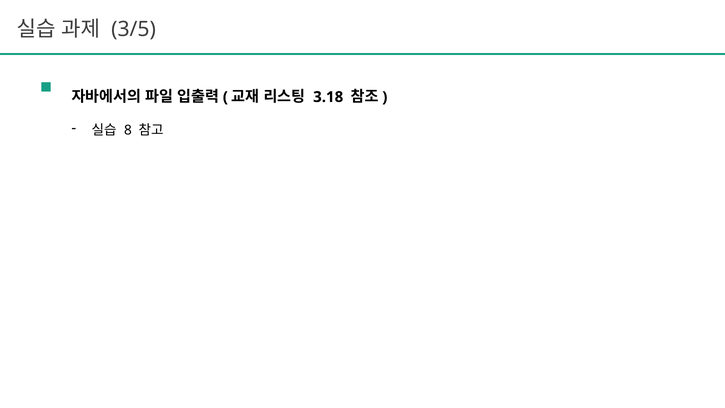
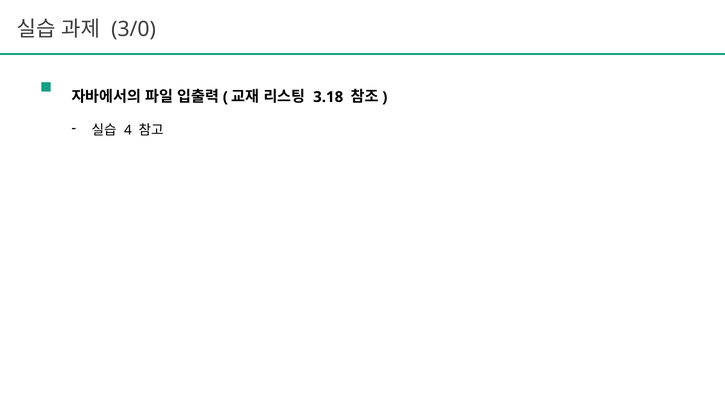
3/5: 3/5 -> 3/0 (134, 29)
8: 8 -> 4 (128, 130)
